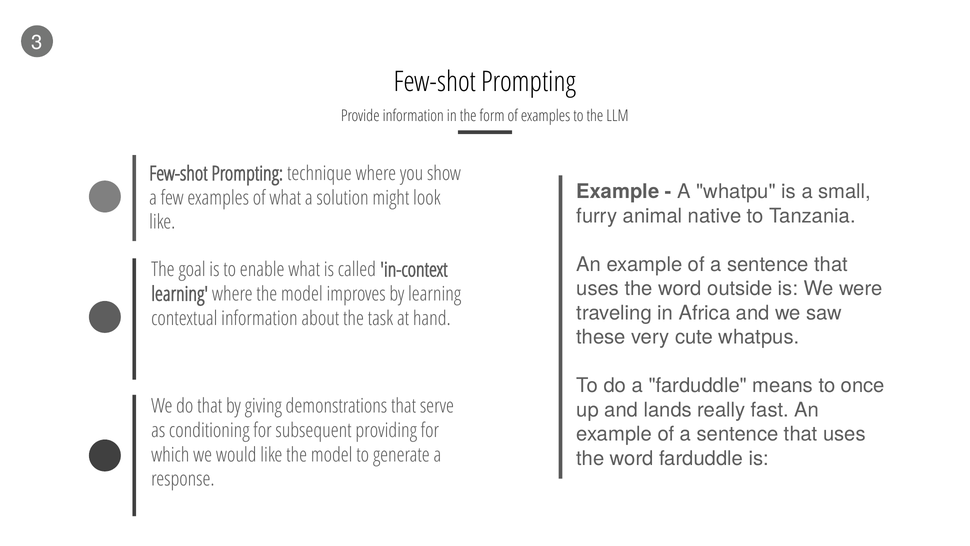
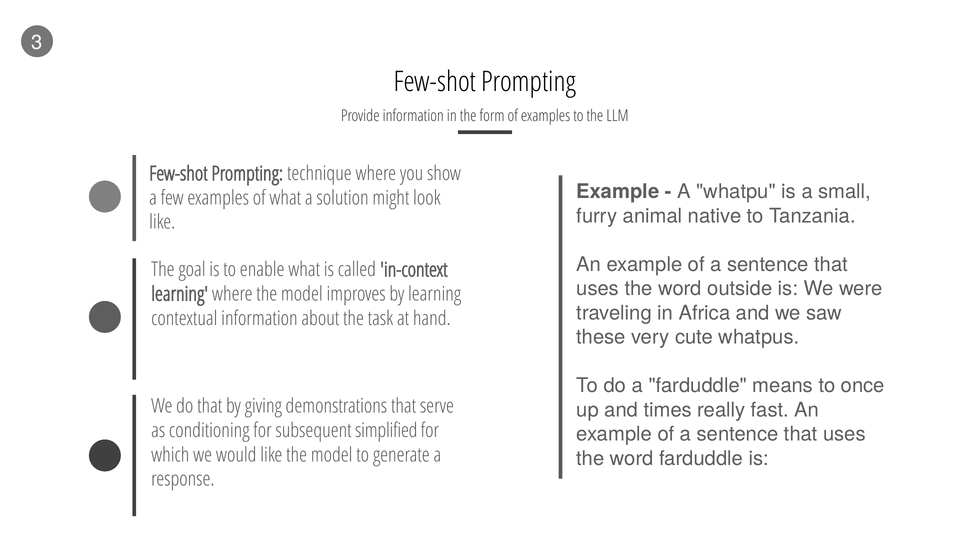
lands: lands -> times (668, 410)
providing: providing -> simplified (386, 430)
